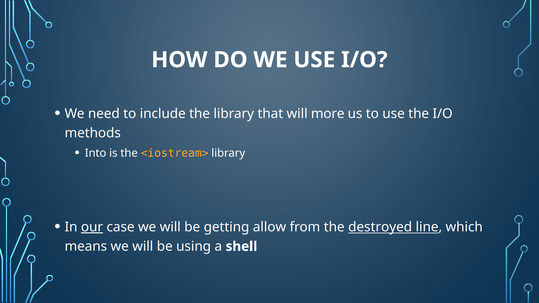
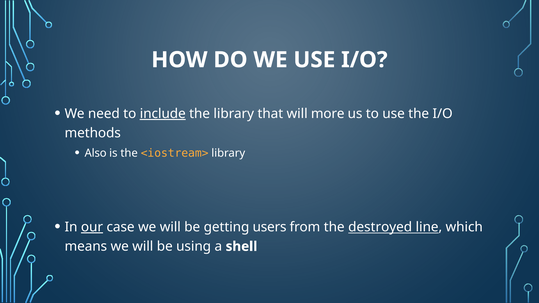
include underline: none -> present (163, 114)
Into: Into -> Also (96, 153)
allow: allow -> users (270, 227)
